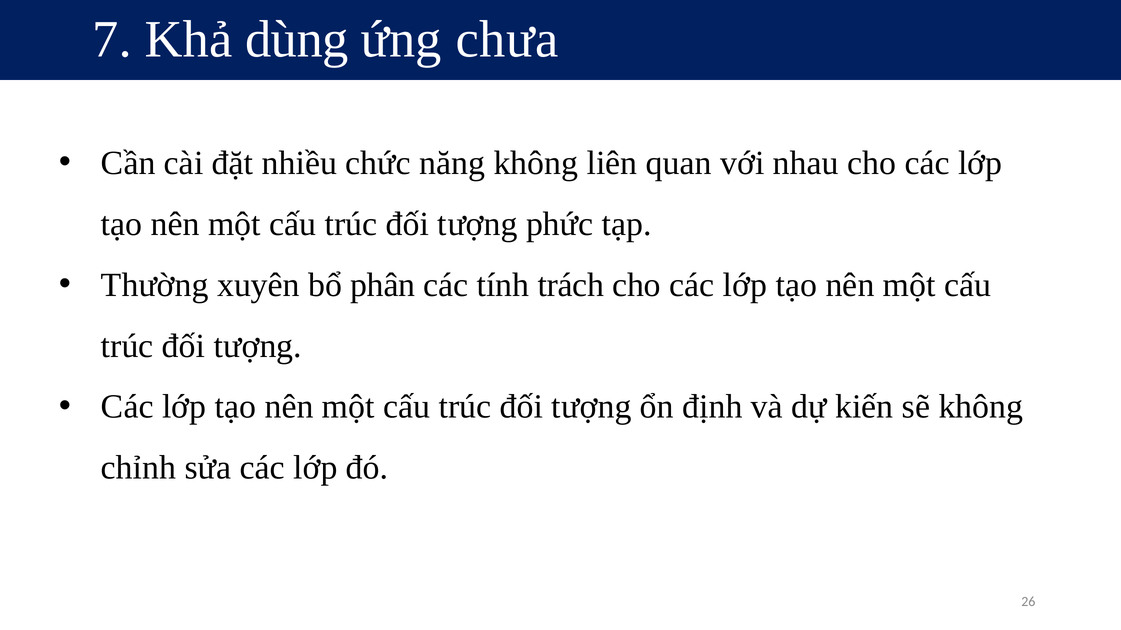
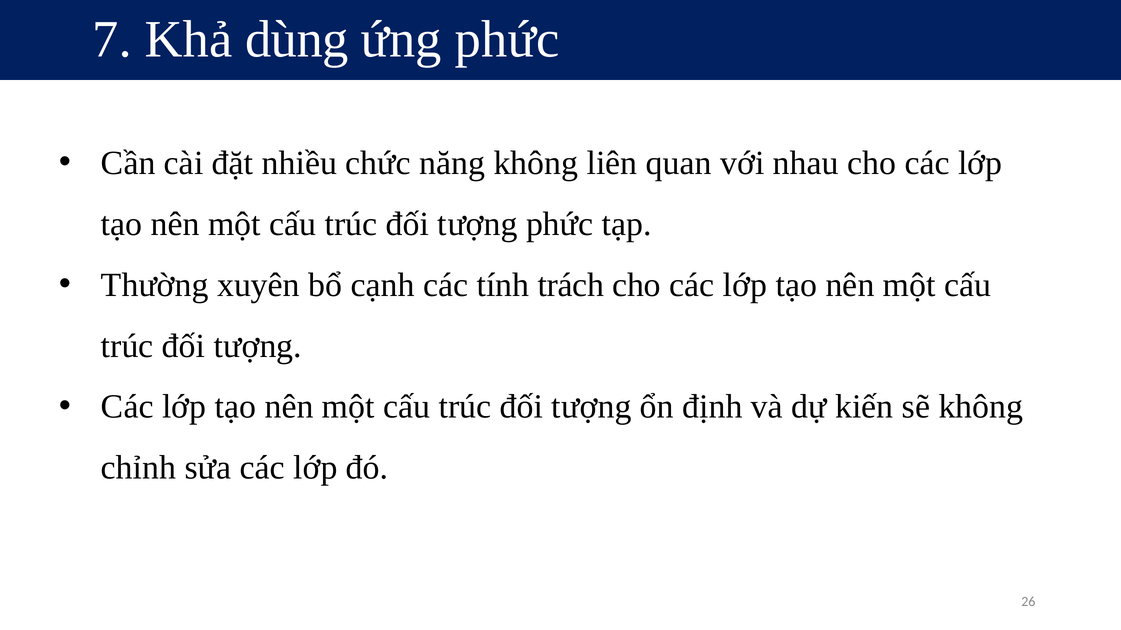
ứng chưa: chưa -> phức (507, 40)
phân: phân -> cạnh (383, 285)
